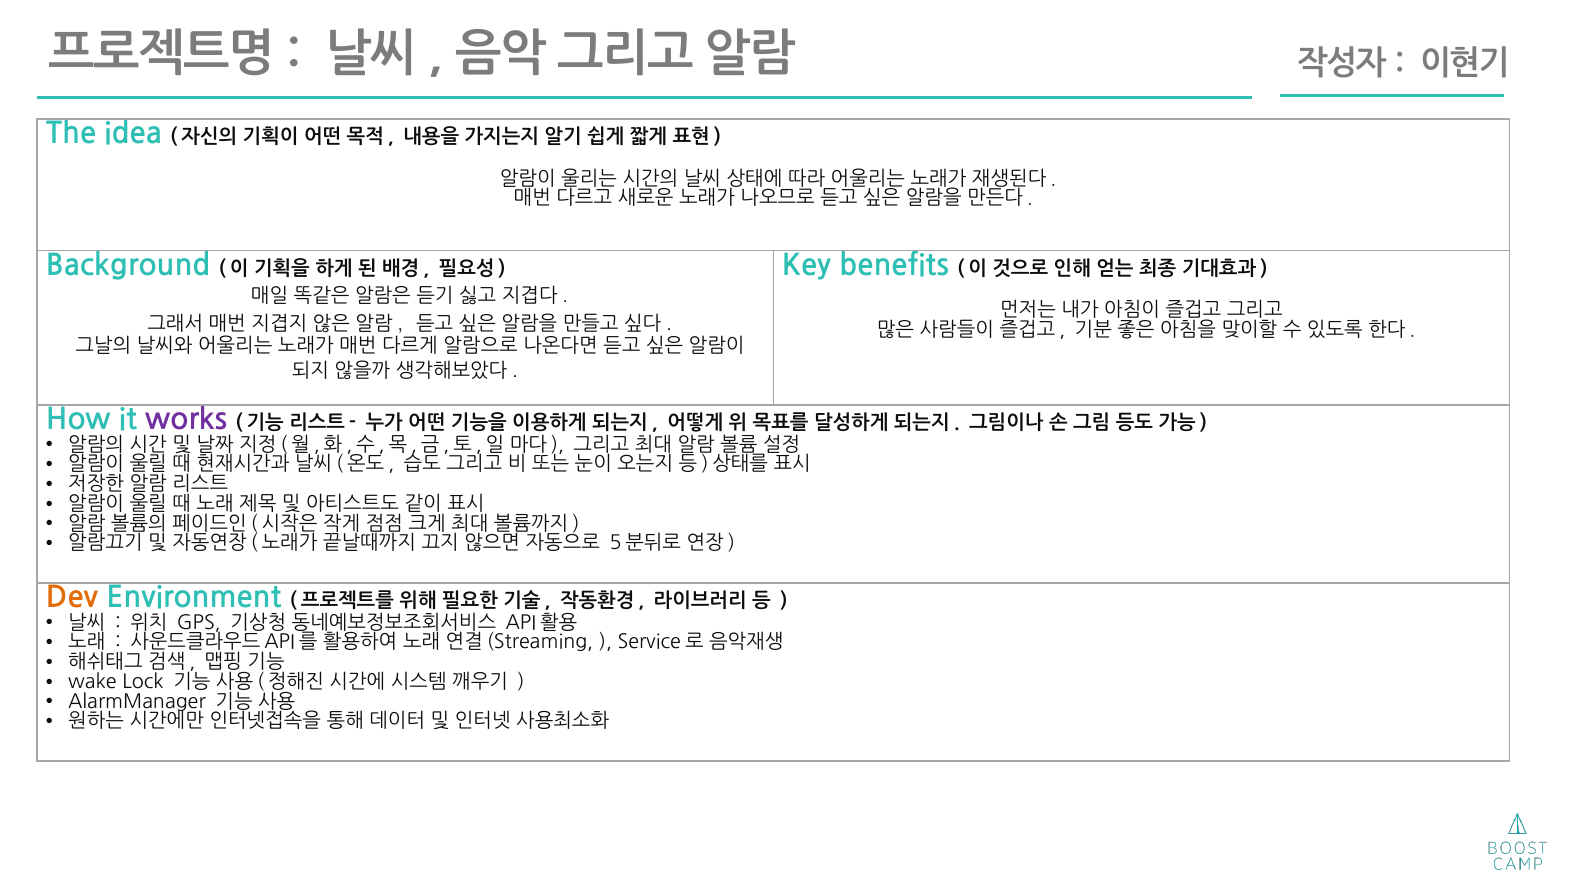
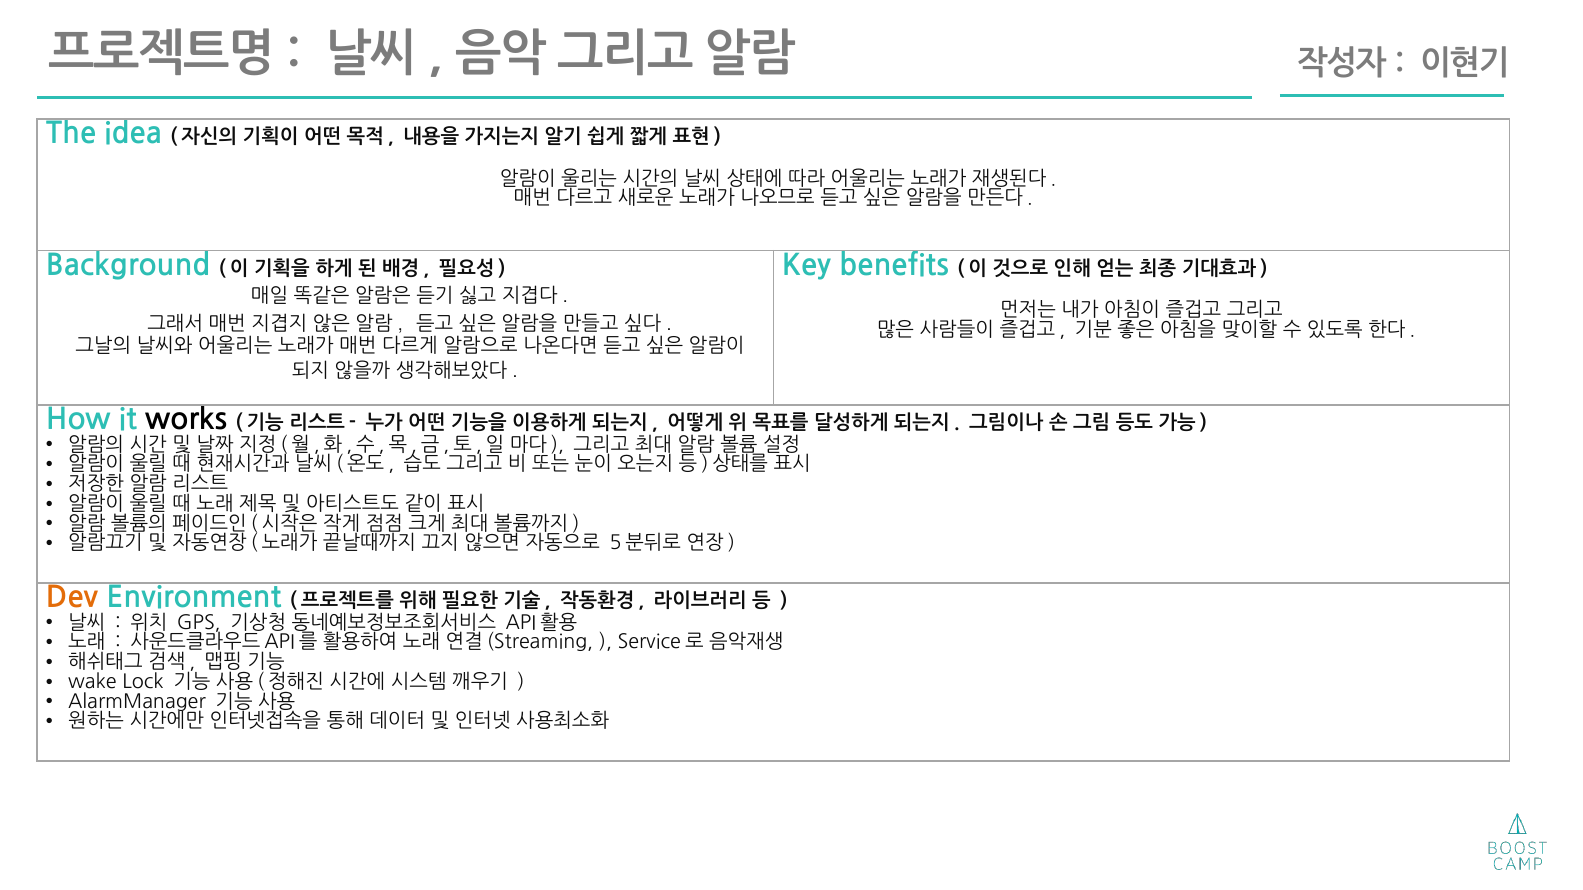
works colour: purple -> black (186, 420)
